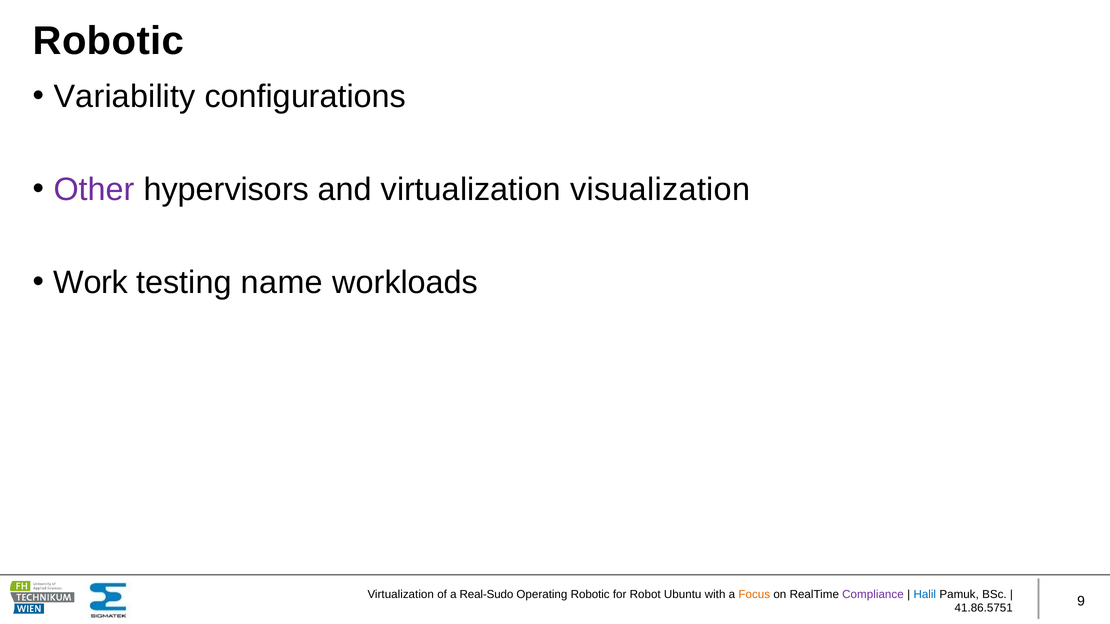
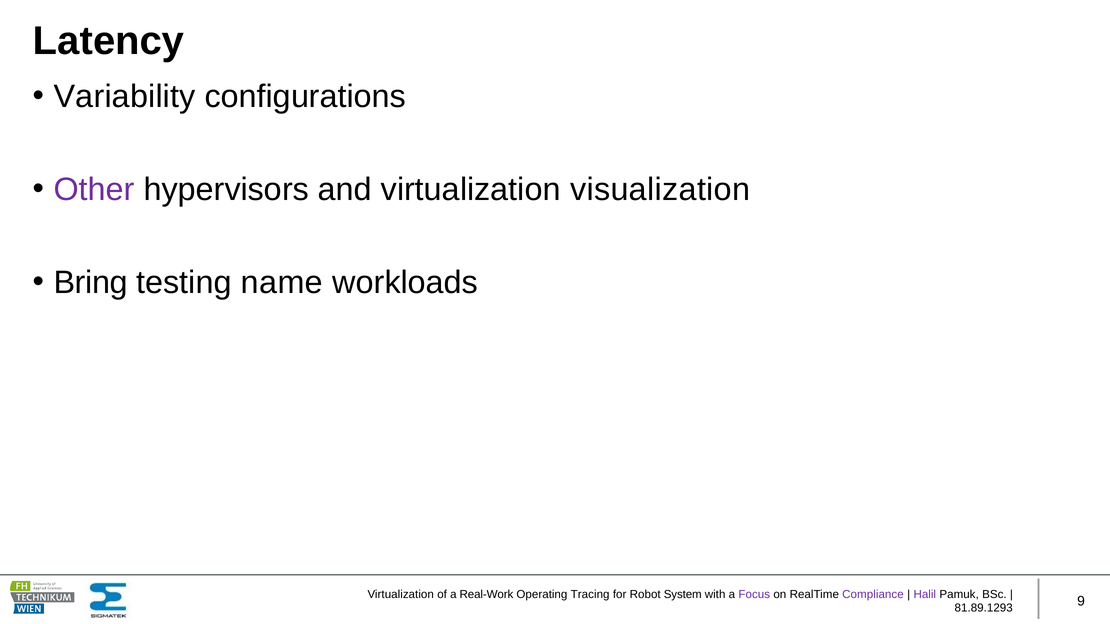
Robotic: Robotic -> Latency (109, 41)
Work: Work -> Bring (91, 283)
Real-Sudo: Real-Sudo -> Real-Work (486, 595)
Operating Robotic: Robotic -> Tracing (590, 595)
Ubuntu: Ubuntu -> System (683, 595)
Focus colour: orange -> purple (754, 595)
Halil colour: blue -> purple (925, 595)
41.86.5751: 41.86.5751 -> 81.89.1293 (984, 609)
